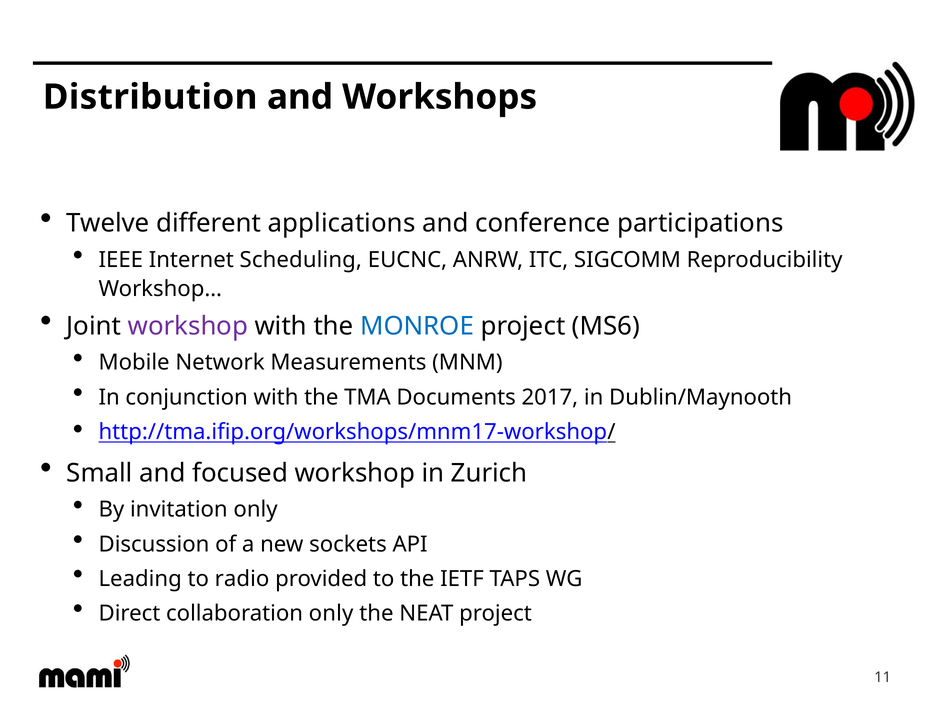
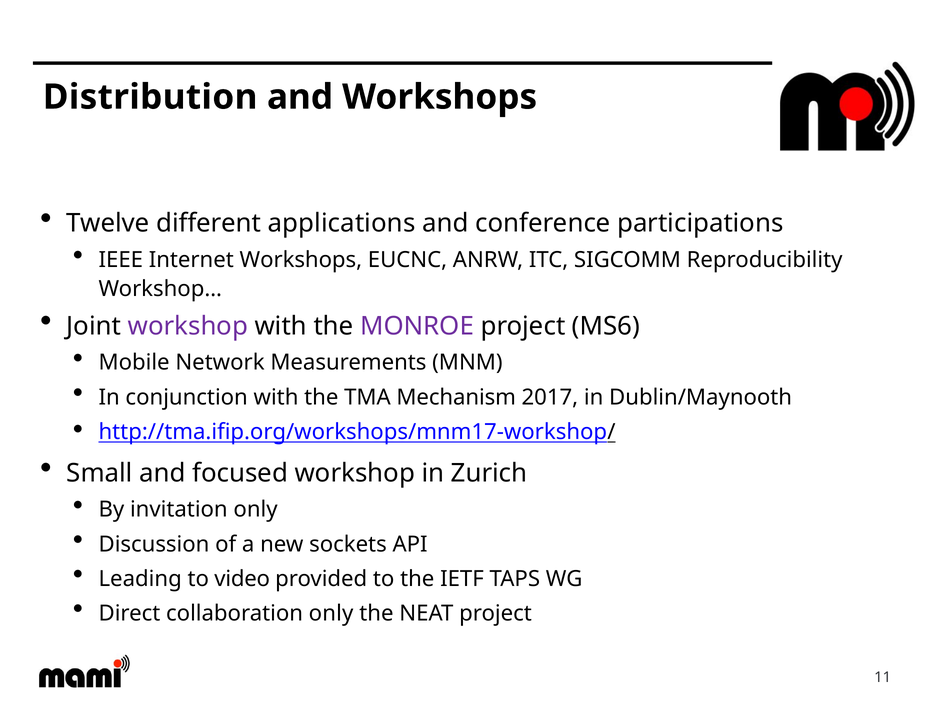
Internet Scheduling: Scheduling -> Workshops (301, 260)
MONROE colour: blue -> purple (417, 326)
Documents: Documents -> Mechanism (456, 397)
radio: radio -> video (242, 578)
